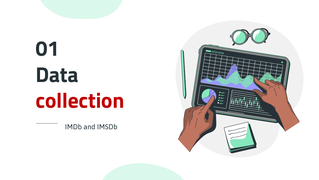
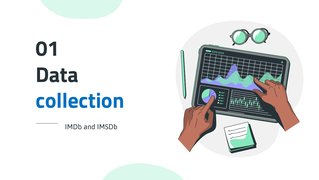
collection colour: red -> blue (80, 100)
